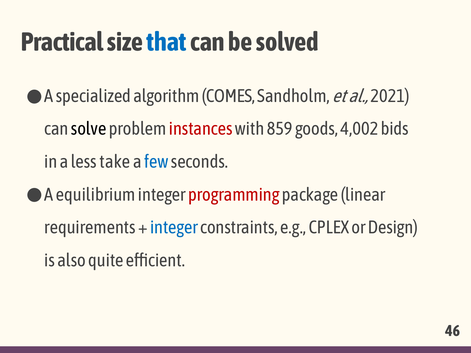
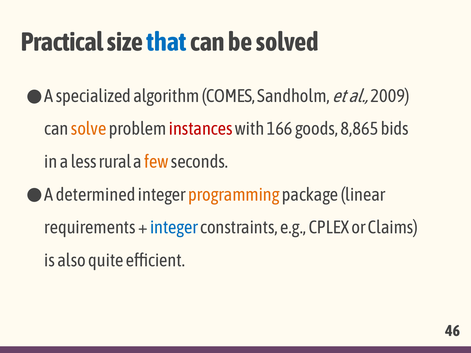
2021: 2021 -> 2009 (390, 96)
solve colour: black -> orange (89, 129)
859: 859 -> 166 (280, 129)
4,002: 4,002 -> 8,865 (359, 129)
take: take -> rural (115, 162)
few colour: blue -> orange (156, 162)
equilibrium: equilibrium -> determined (96, 195)
programming colour: red -> orange (234, 195)
Design: Design -> Claims (393, 228)
